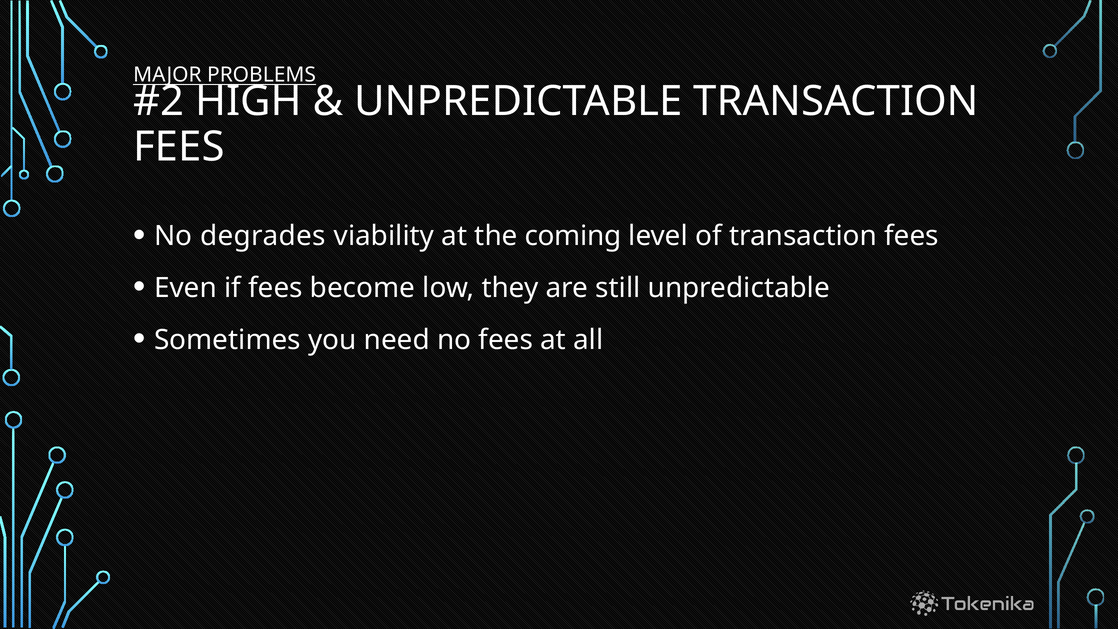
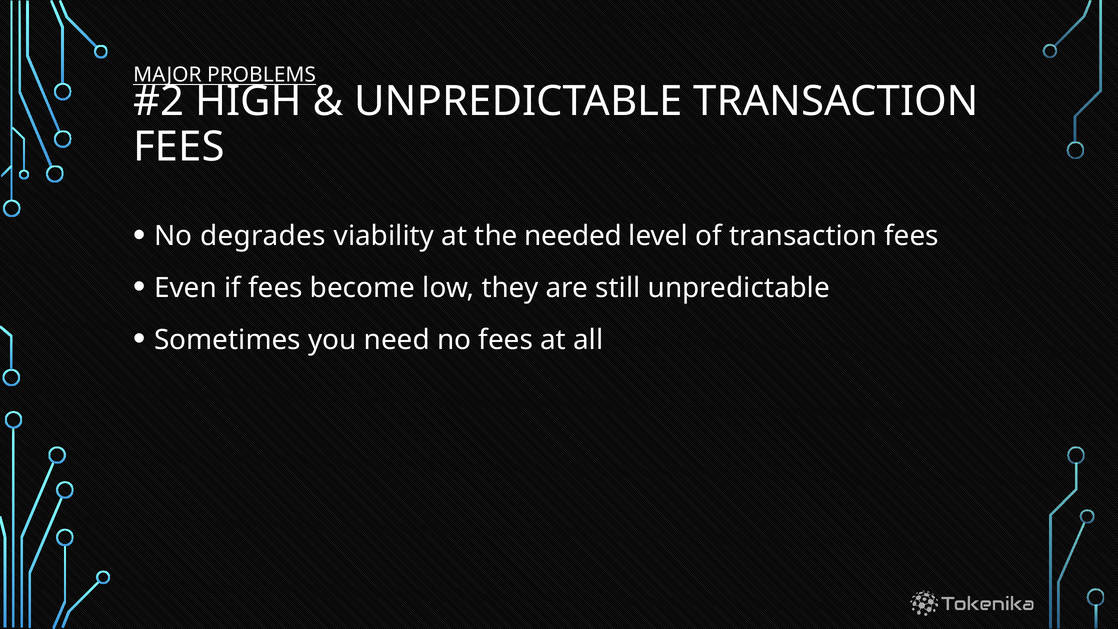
coming: coming -> needed (573, 236)
